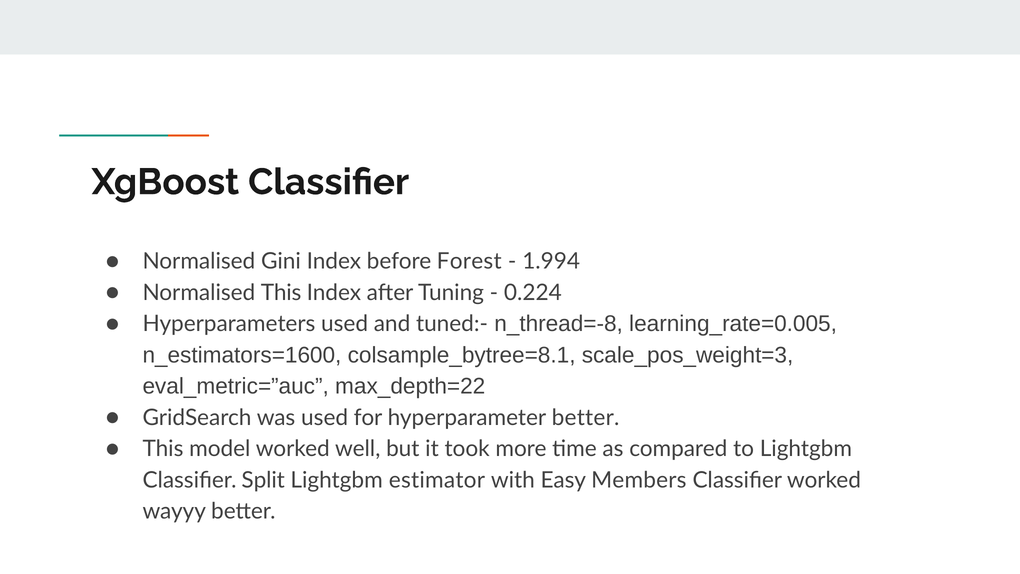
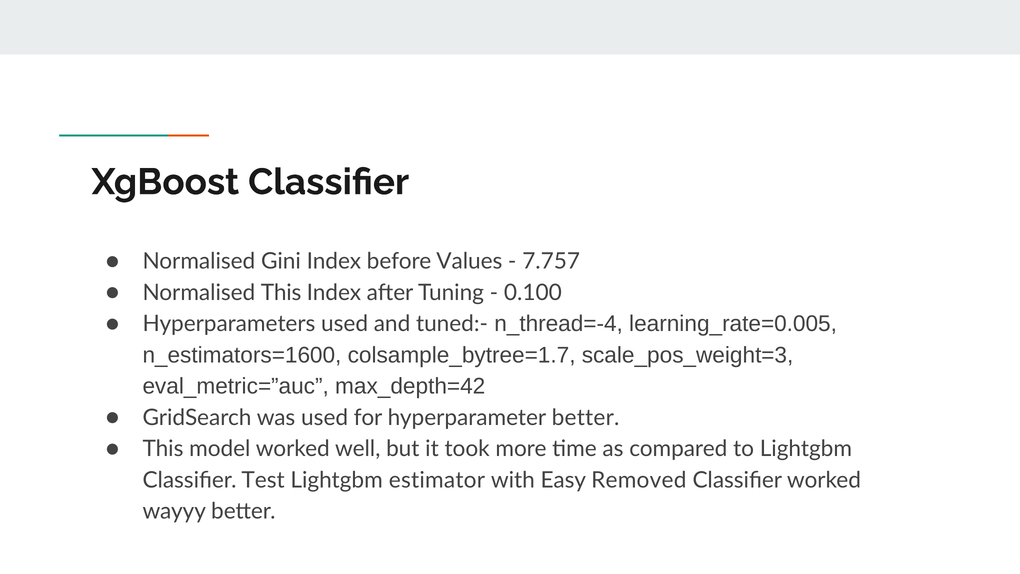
Forest: Forest -> Values (469, 261)
1.994: 1.994 -> 7.757 (551, 261)
0.224: 0.224 -> 0.100 (533, 293)
n_thread=-8: n_thread=-8 -> n_thread=-4 (559, 324)
colsample_bytree=8.1: colsample_bytree=8.1 -> colsample_bytree=1.7 (462, 355)
max_depth=22: max_depth=22 -> max_depth=42 (410, 386)
Split: Split -> Test (263, 480)
Members: Members -> Removed (639, 480)
